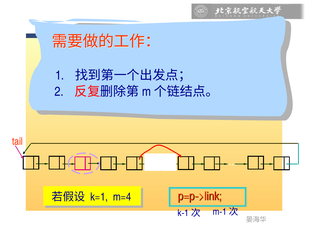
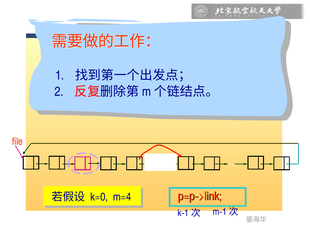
tail: tail -> file (18, 142)
k=1: k=1 -> k=0 (99, 197)
